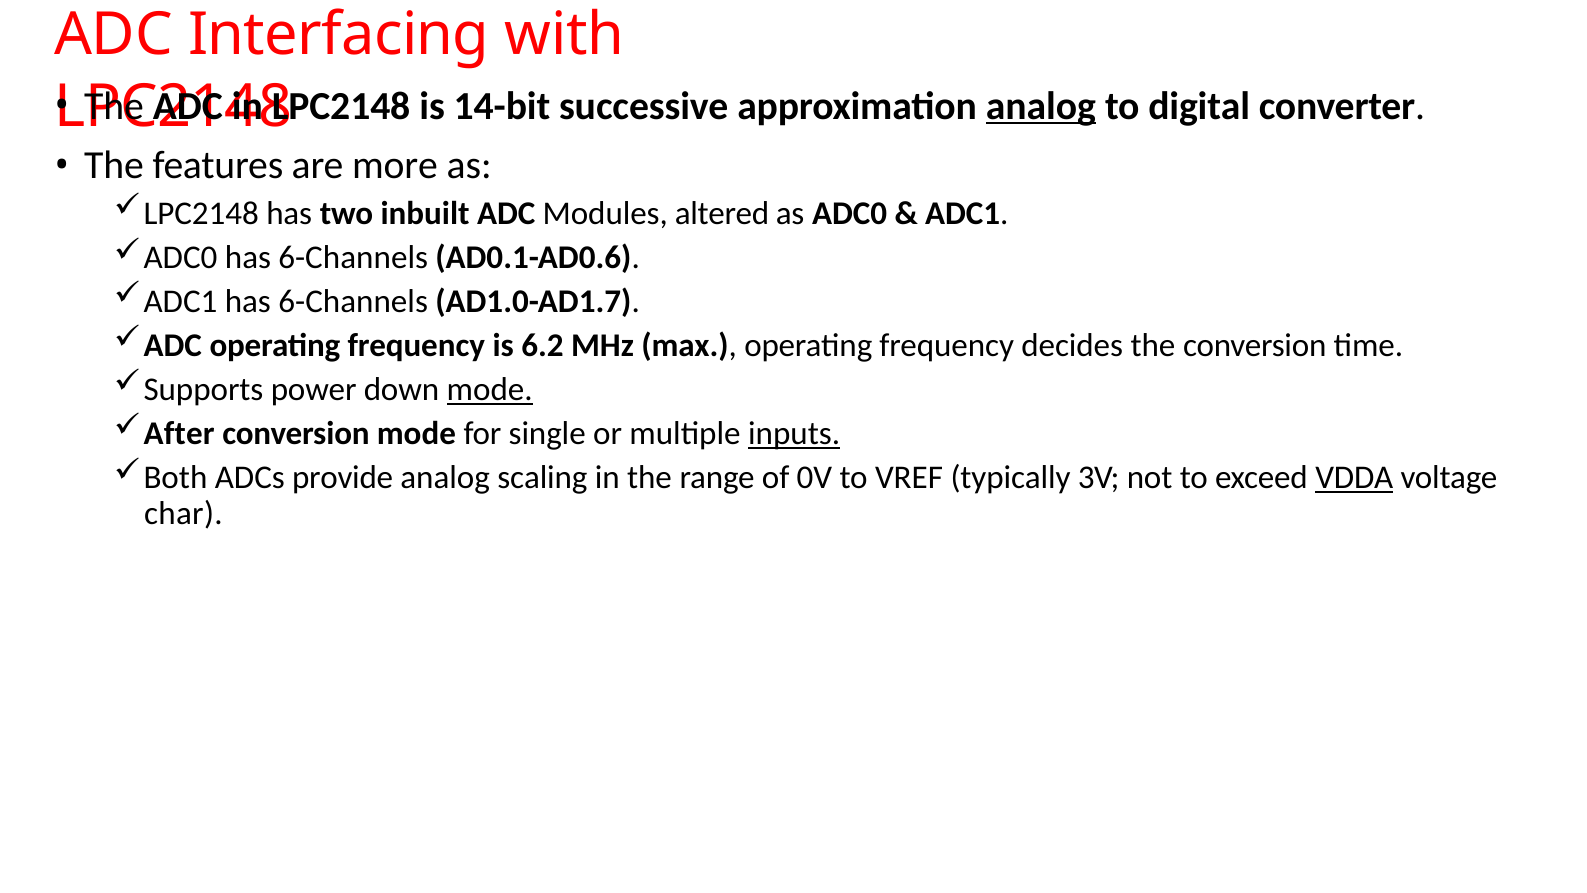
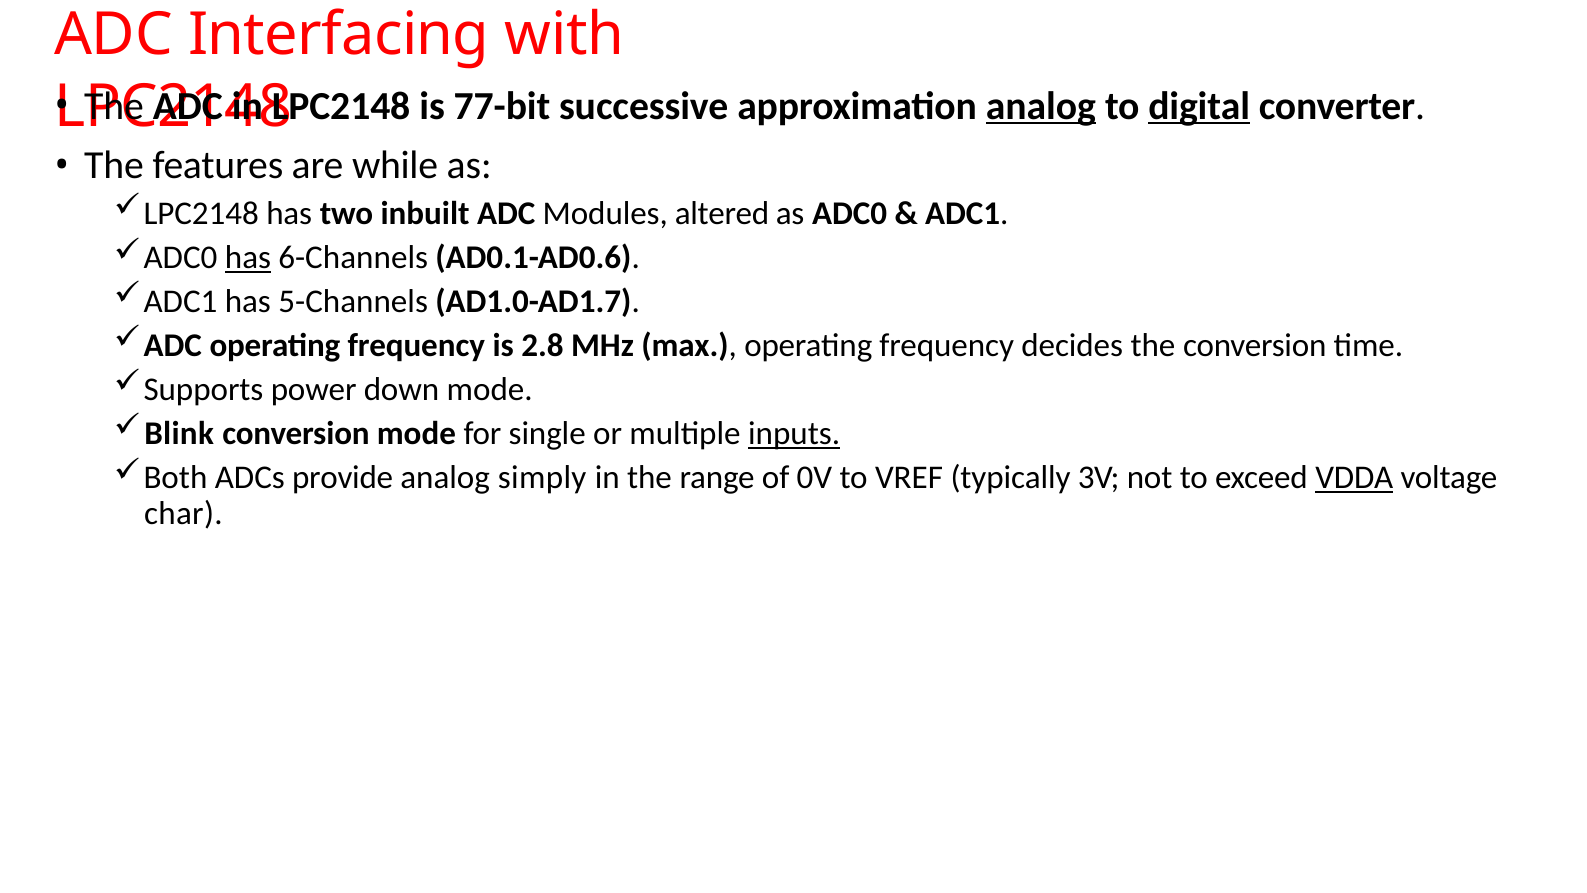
14-bit: 14-bit -> 77-bit (502, 106)
digital underline: none -> present (1199, 106)
more: more -> while (395, 165)
has underline: none -> present (248, 257)
ADC1 has 6-Channels: 6-Channels -> 5-Channels (353, 301)
6.2: 6.2 -> 2.8 (542, 345)
mode underline: present -> none (490, 389)
After: After -> Blink (179, 433)
scaling: scaling -> simply (542, 478)
